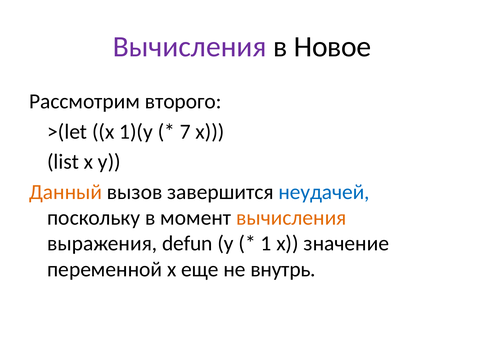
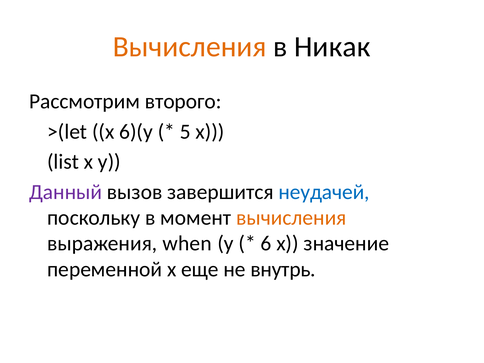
Вычисления colour: purple -> orange (190, 47)
Новое: Новое -> Никак (332, 47)
1)(y: 1)(y -> 6)(y (136, 132)
7: 7 -> 5 (185, 132)
Данный colour: orange -> purple (66, 192)
defun: defun -> when (187, 244)
1: 1 -> 6 (266, 244)
